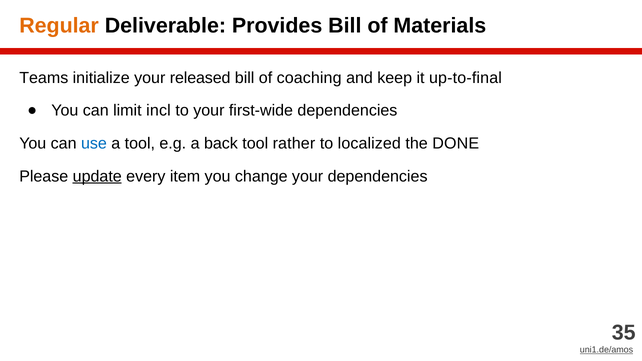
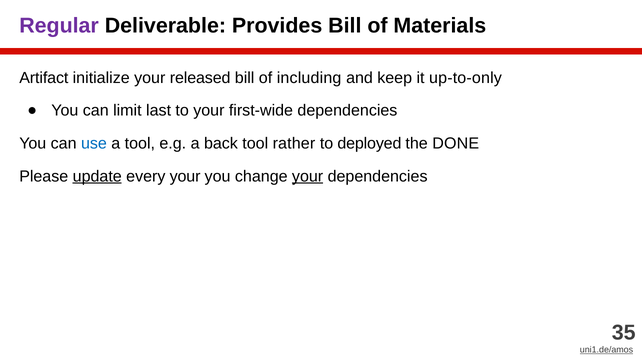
Regular colour: orange -> purple (59, 26)
Teams: Teams -> Artifact (44, 78)
coaching: coaching -> including (309, 78)
up-to-final: up-to-final -> up-to-only (465, 78)
incl: incl -> last (159, 111)
localized: localized -> deployed (369, 144)
every item: item -> your (185, 176)
your underline: none -> present (308, 176)
